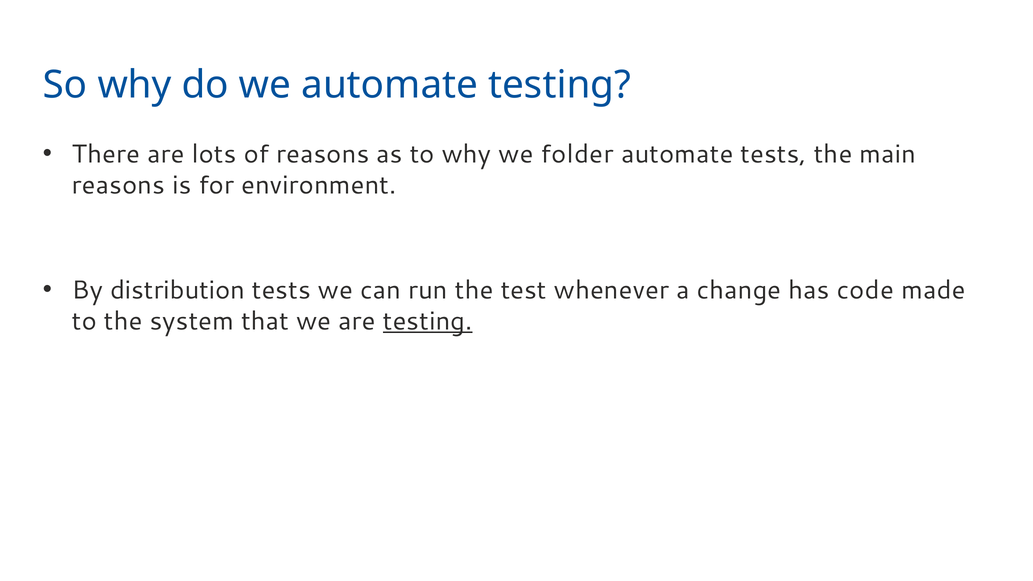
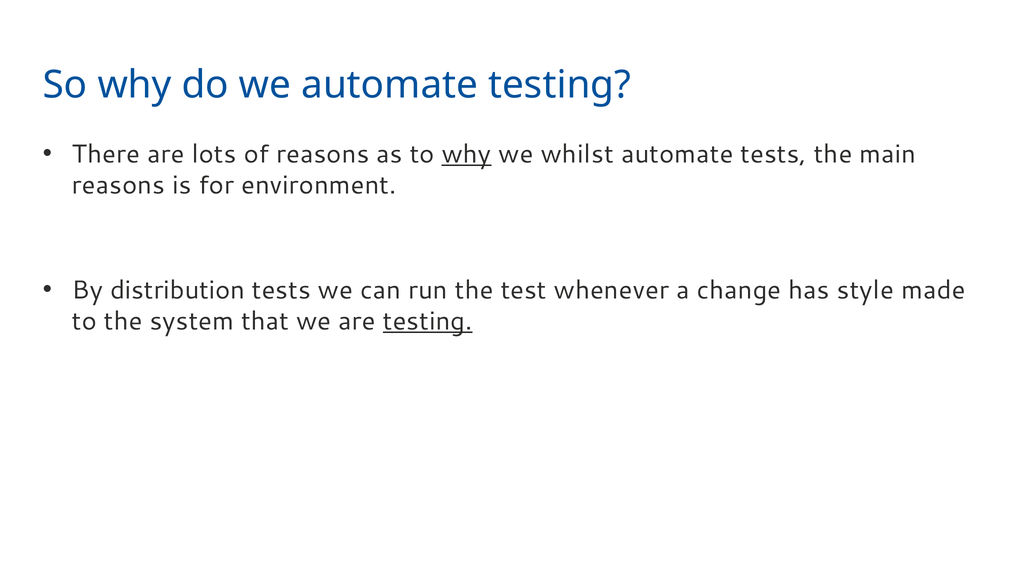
why underline: none -> present (467, 154)
folder: folder -> whilst (577, 154)
code: code -> style (865, 290)
